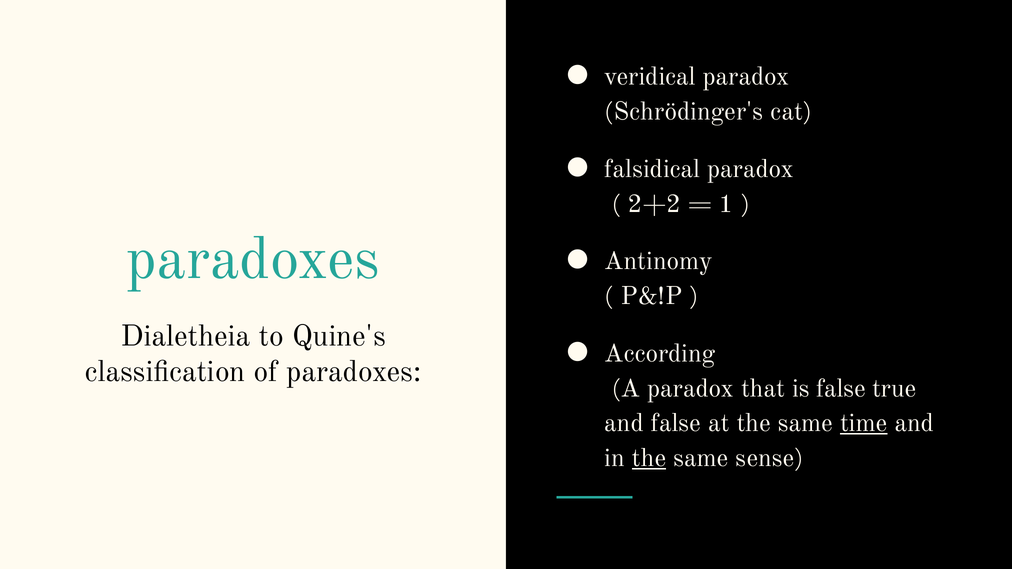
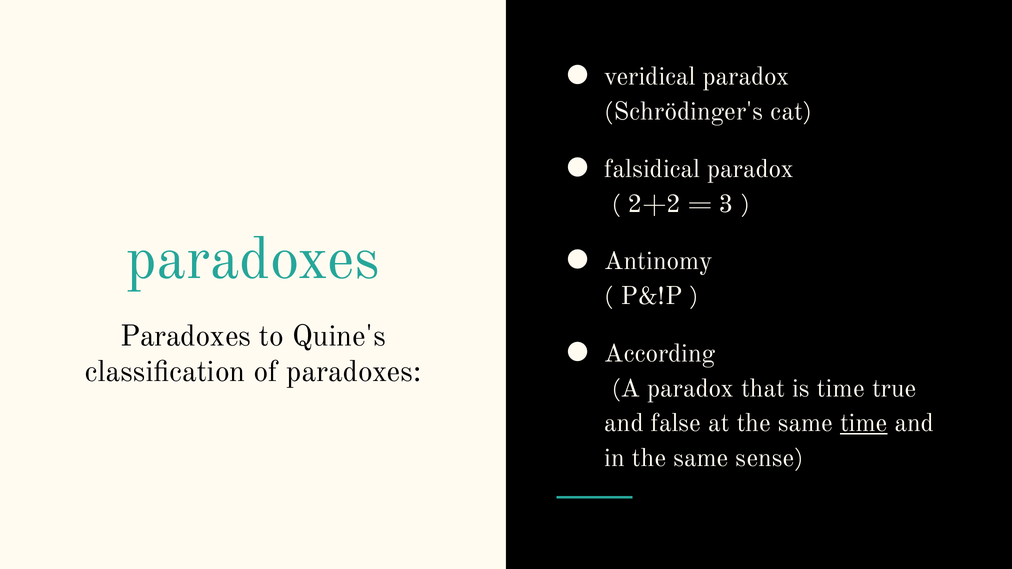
1: 1 -> 3 (726, 204)
Dialetheia: Dialetheia -> Paradoxes (186, 336)
is false: false -> time (841, 388)
the underline: present -> none (649, 458)
